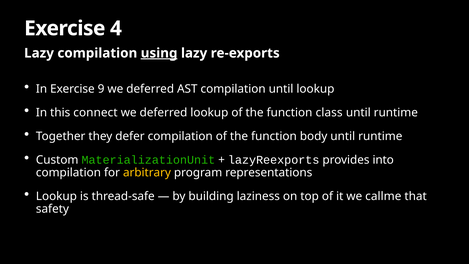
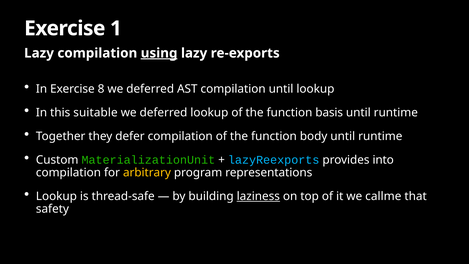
4: 4 -> 1 (116, 28)
9: 9 -> 8 (101, 89)
connect: connect -> suitable (95, 113)
class: class -> basis (329, 113)
lazyReexports colour: white -> light blue (274, 160)
laziness underline: none -> present (258, 196)
